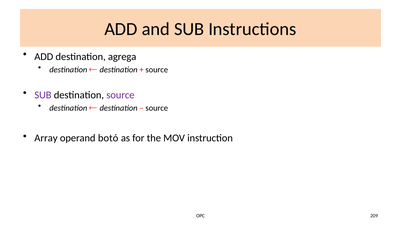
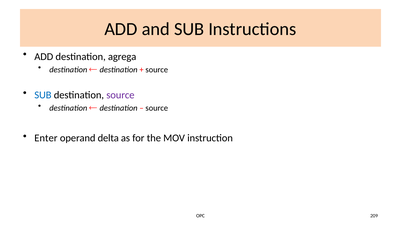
SUB colour: purple -> blue (43, 95)
Array: Array -> Enter (46, 138)
botó: botó -> delta (108, 138)
